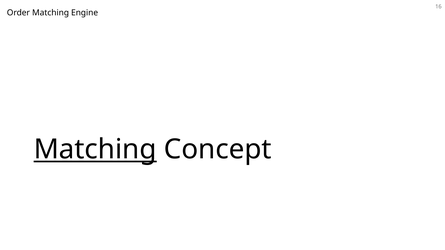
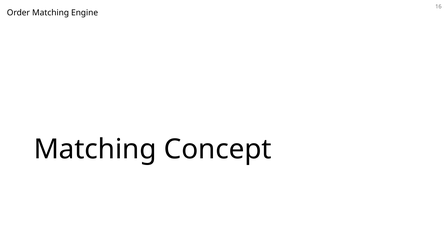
Matching underline: present -> none (95, 150)
